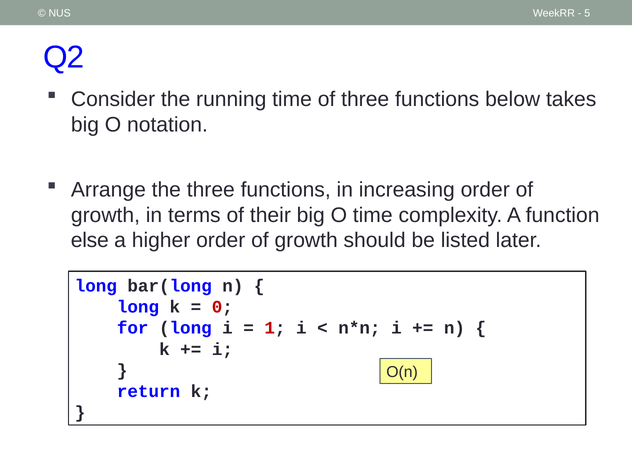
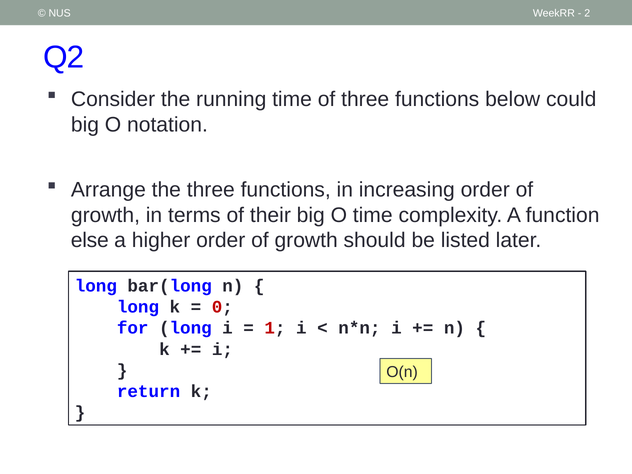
5: 5 -> 2 (587, 13)
takes: takes -> could (571, 99)
